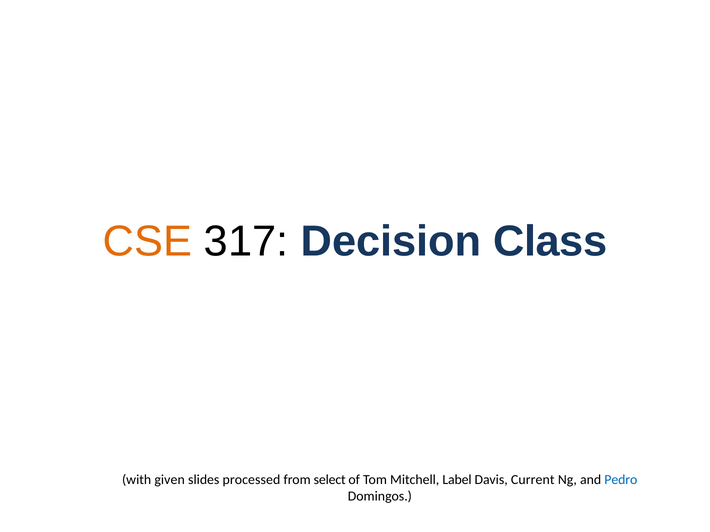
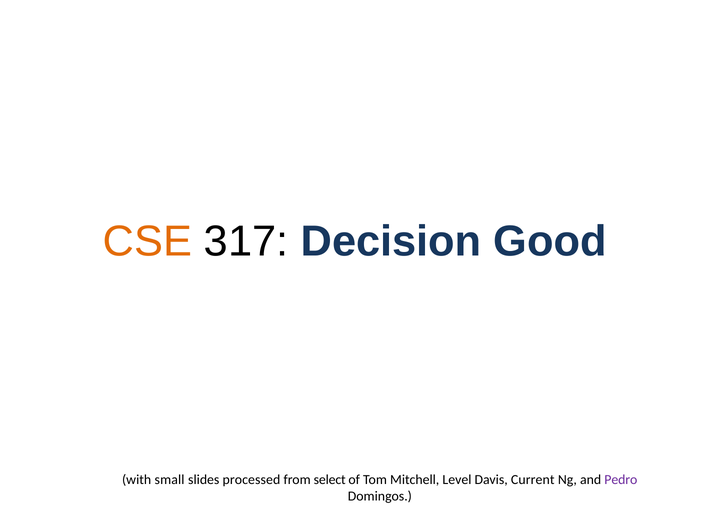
Class: Class -> Good (550, 242)
given: given -> small (170, 480)
Label: Label -> Level (457, 480)
Pedro colour: blue -> purple (621, 480)
